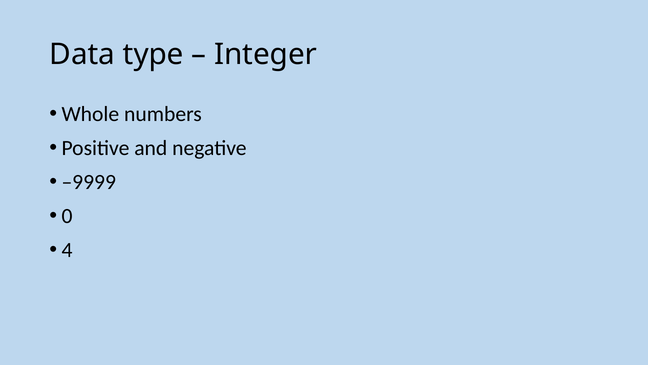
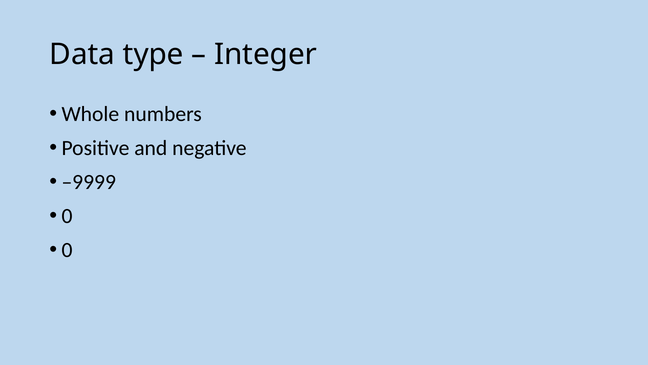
4: 4 -> 0 (67, 250)
